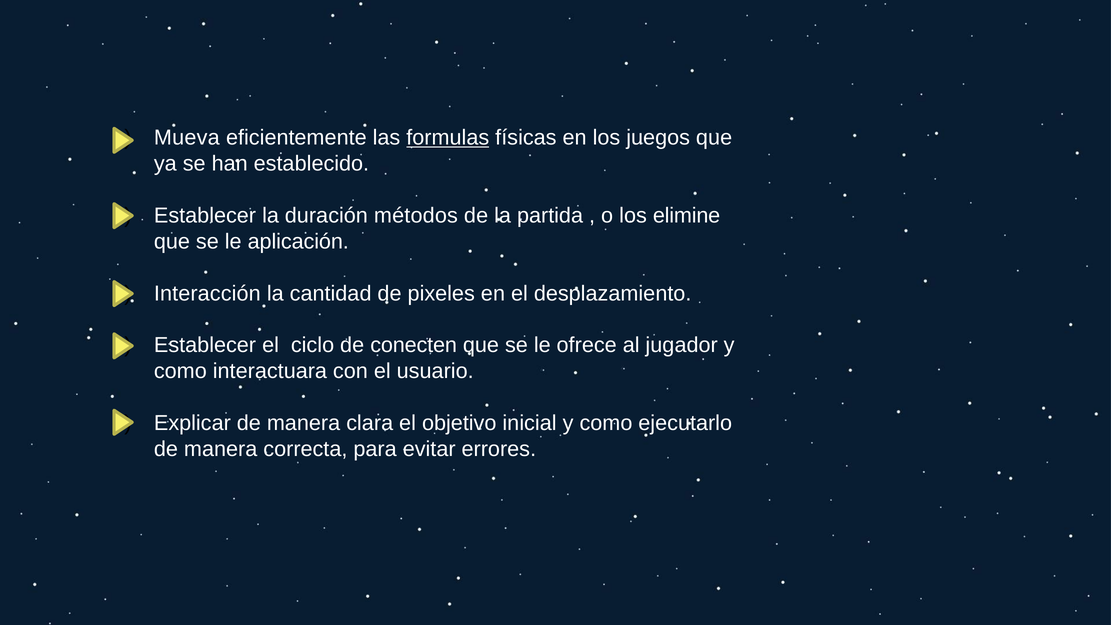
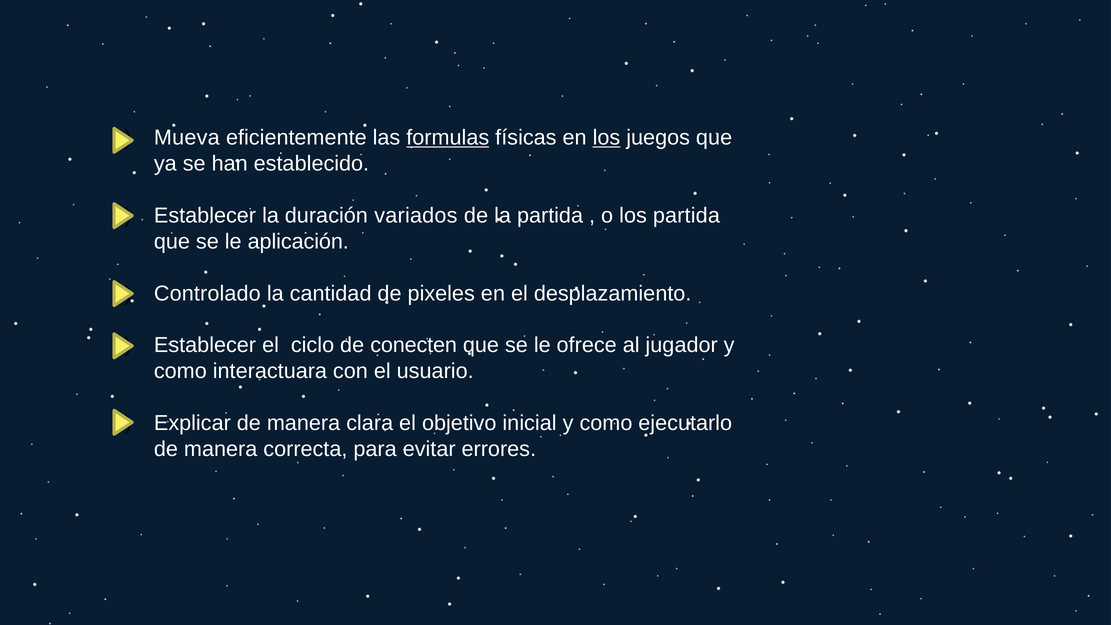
los underline: none -> present (606, 138)
métodos: métodos -> variados (416, 216)
los elimine: elimine -> partida (686, 216)
Interacción: Interacción -> Controlado (207, 293)
